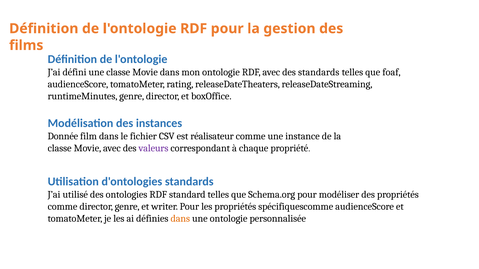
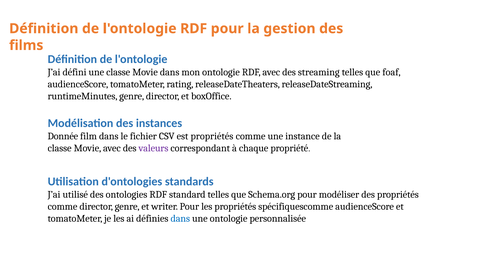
des standards: standards -> streaming (319, 72)
est réalisateur: réalisateur -> propriétés (212, 136)
dans colour: orange -> blue (180, 219)
